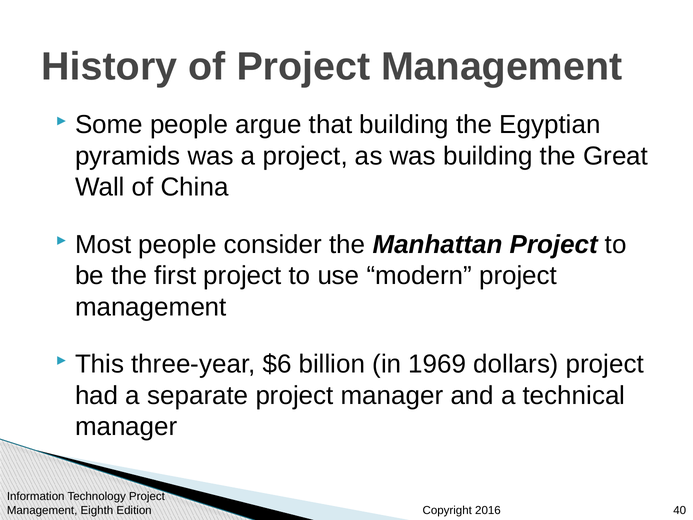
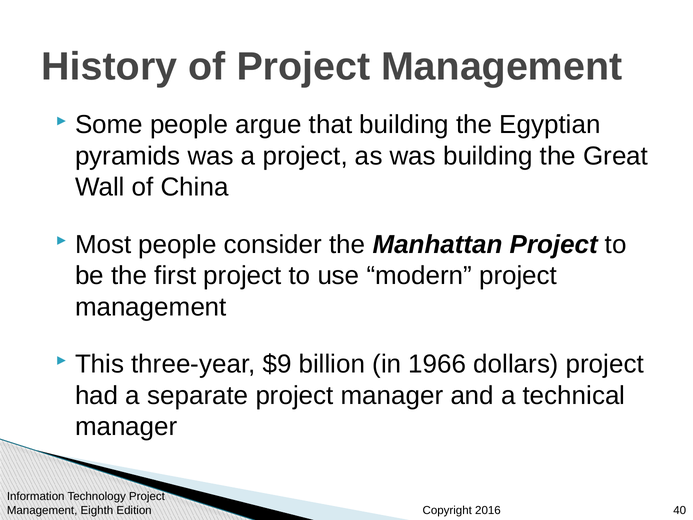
$6: $6 -> $9 (277, 364)
1969: 1969 -> 1966 (437, 364)
